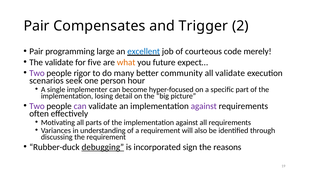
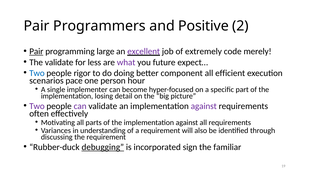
Compensates: Compensates -> Programmers (99, 26)
Trigger: Trigger -> Positive (203, 26)
Pair underline: none -> present (36, 51)
excellent colour: blue -> purple (144, 51)
courteous: courteous -> extremely (203, 51)
five: five -> less (94, 62)
what colour: orange -> purple (126, 62)
Two colour: purple -> blue (37, 73)
many: many -> doing (124, 73)
community: community -> component (182, 73)
all validate: validate -> efficient (230, 73)
seek: seek -> pace (74, 81)
reasons: reasons -> familiar (227, 147)
